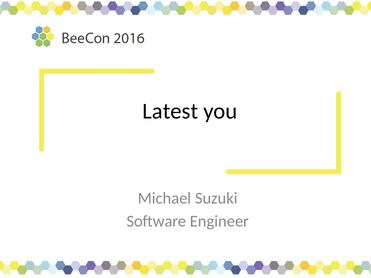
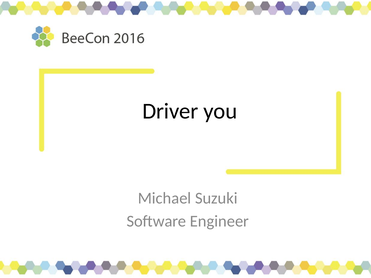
Latest: Latest -> Driver (170, 111)
